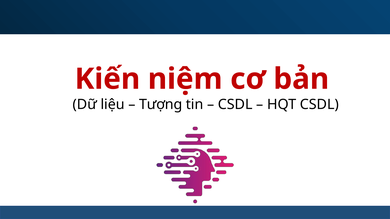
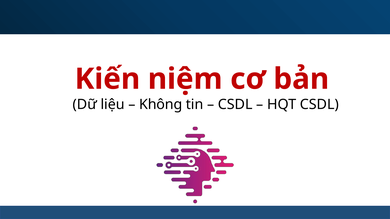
Tượng: Tượng -> Không (161, 105)
